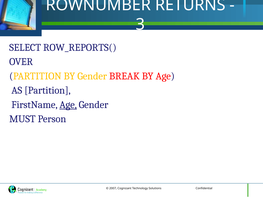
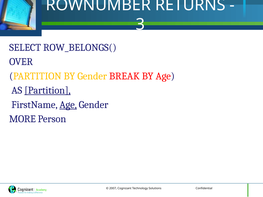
ROW_REPORTS(: ROW_REPORTS( -> ROW_BELONGS( (80, 48)
Partition underline: none -> present (48, 90)
MUST: MUST -> MORE (22, 119)
